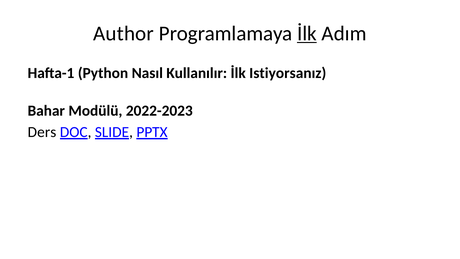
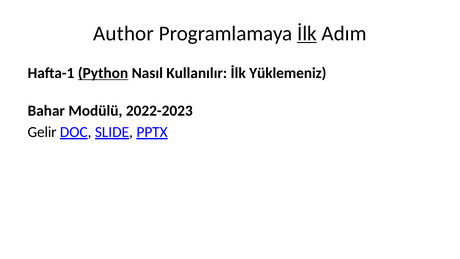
Python underline: none -> present (103, 73)
Istiyorsanız: Istiyorsanız -> Yüklemeniz (288, 73)
Ders: Ders -> Gelir (42, 132)
